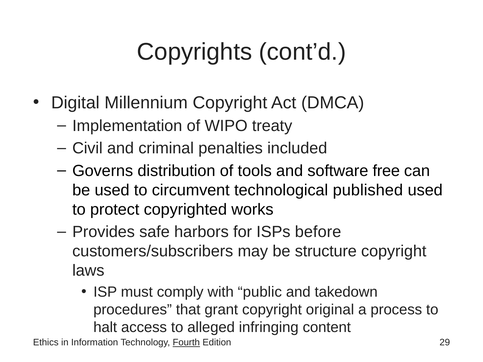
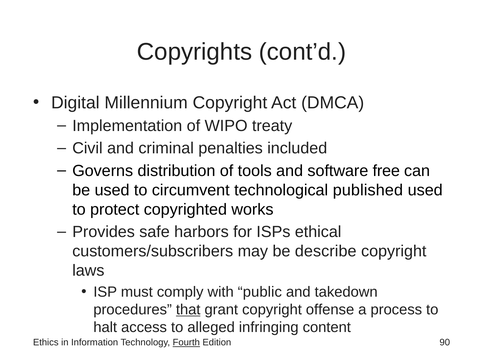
before: before -> ethical (318, 232)
structure: structure -> describe (326, 251)
that underline: none -> present (188, 310)
original: original -> offense (330, 310)
29: 29 -> 90 (445, 343)
